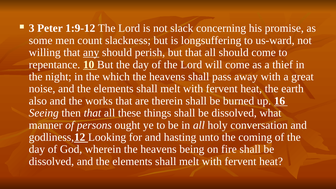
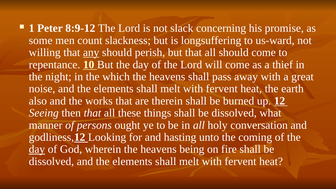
3: 3 -> 1 (32, 28)
1:9-12: 1:9-12 -> 8:9-12 (80, 28)
16: 16 -> 12 (280, 101)
day underline: none -> present (37, 150)
